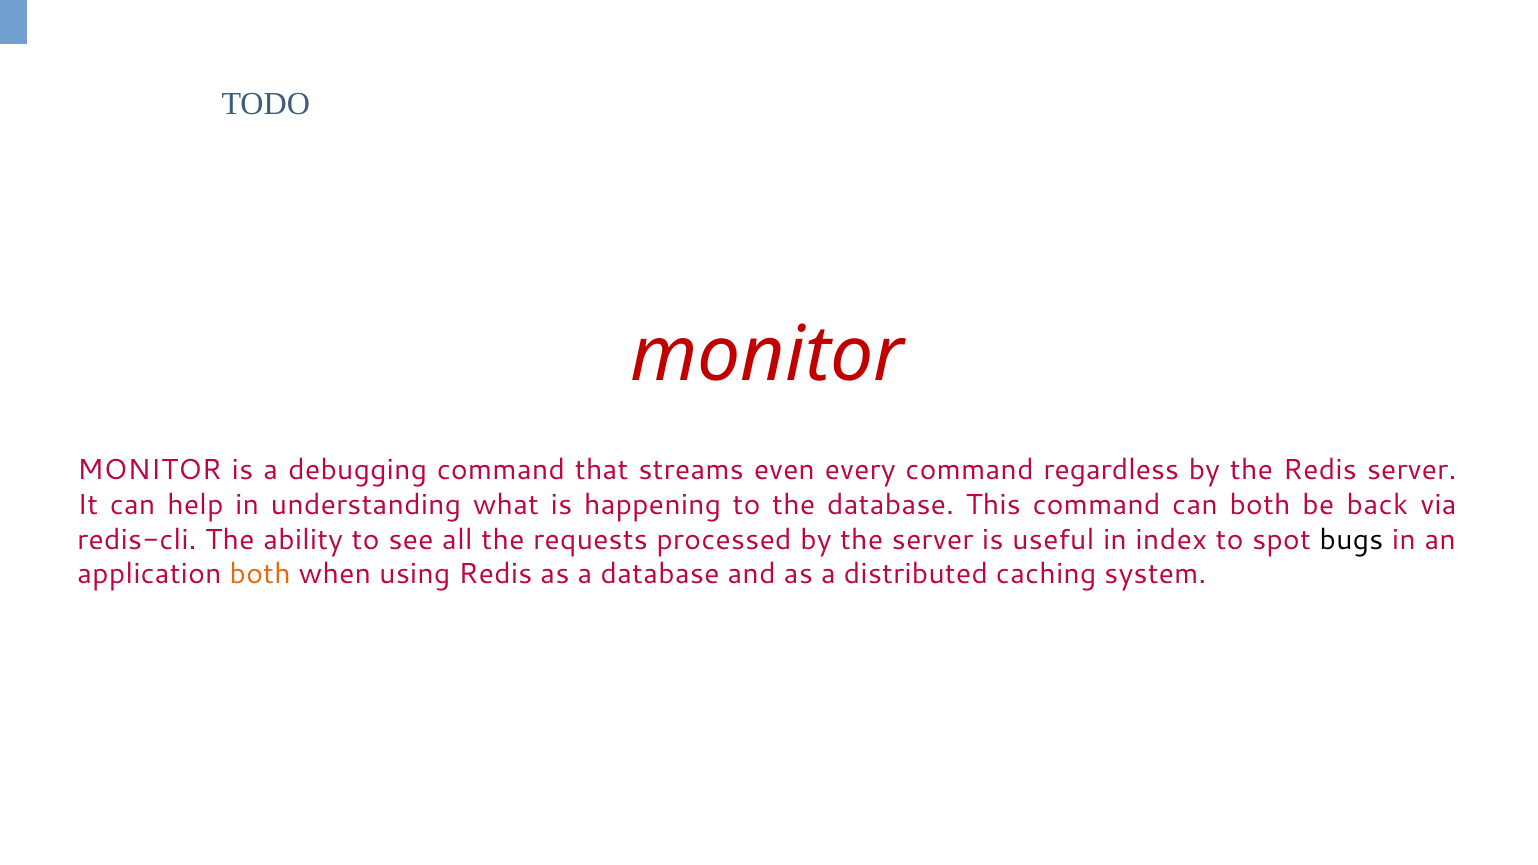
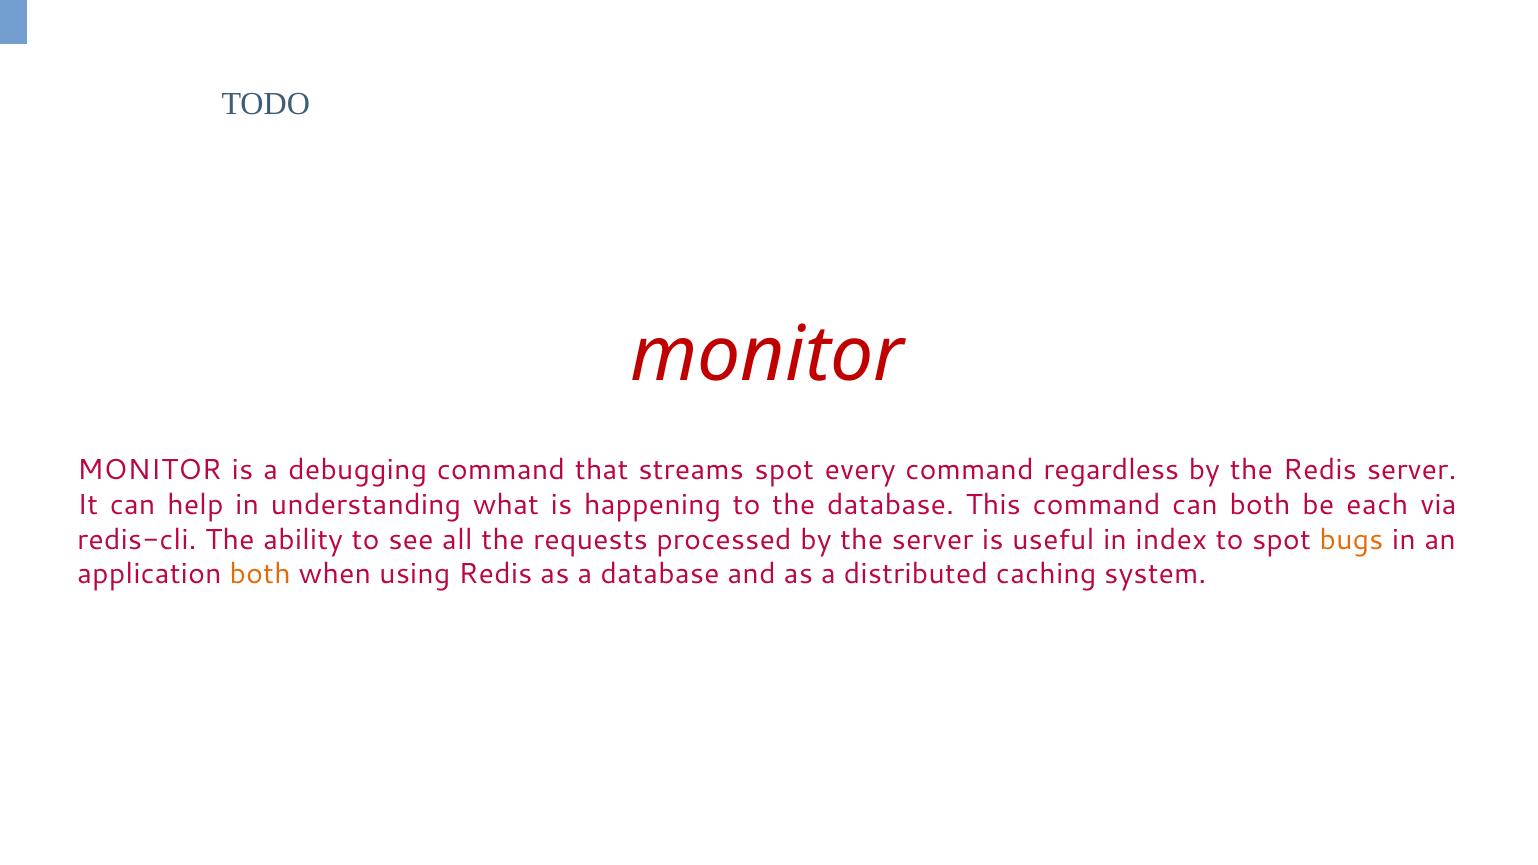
streams even: even -> spot (784, 470)
back: back -> each (1377, 505)
bugs colour: black -> orange (1351, 540)
